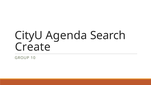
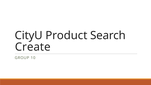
Agenda: Agenda -> Product (66, 35)
